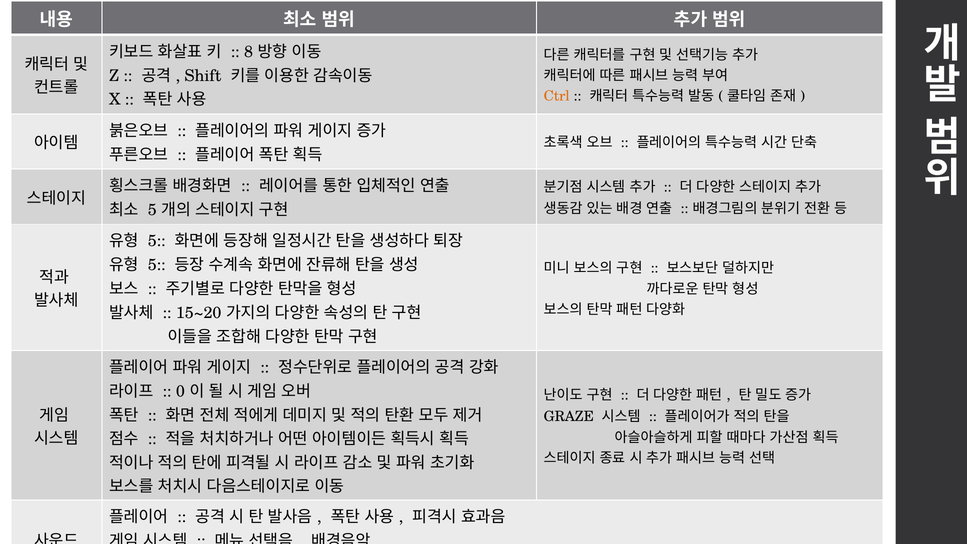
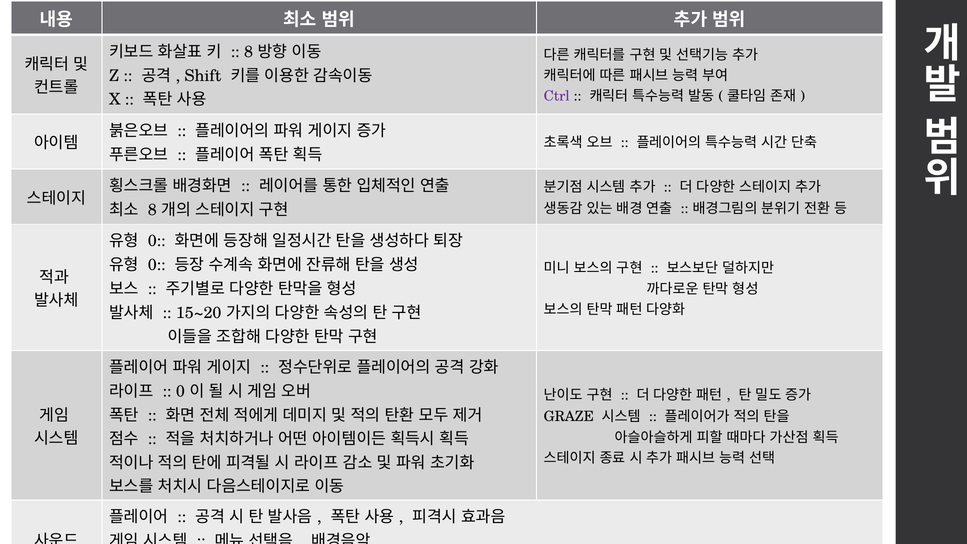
Ctrl colour: orange -> purple (557, 96)
5: 5 -> 8 (152, 210)
5: 5 -> 0 (157, 241)
5: 5 -> 0 (157, 265)
